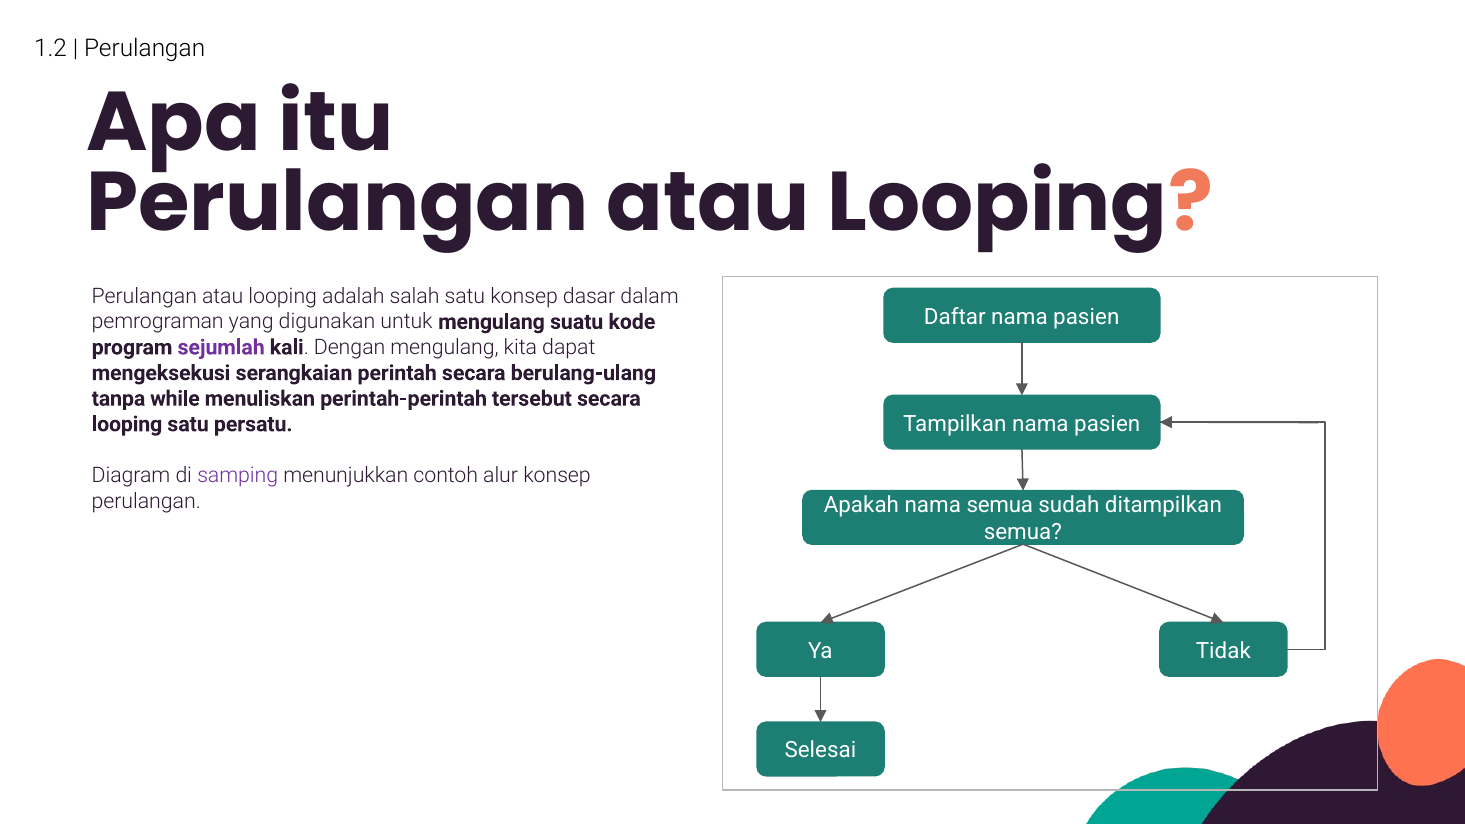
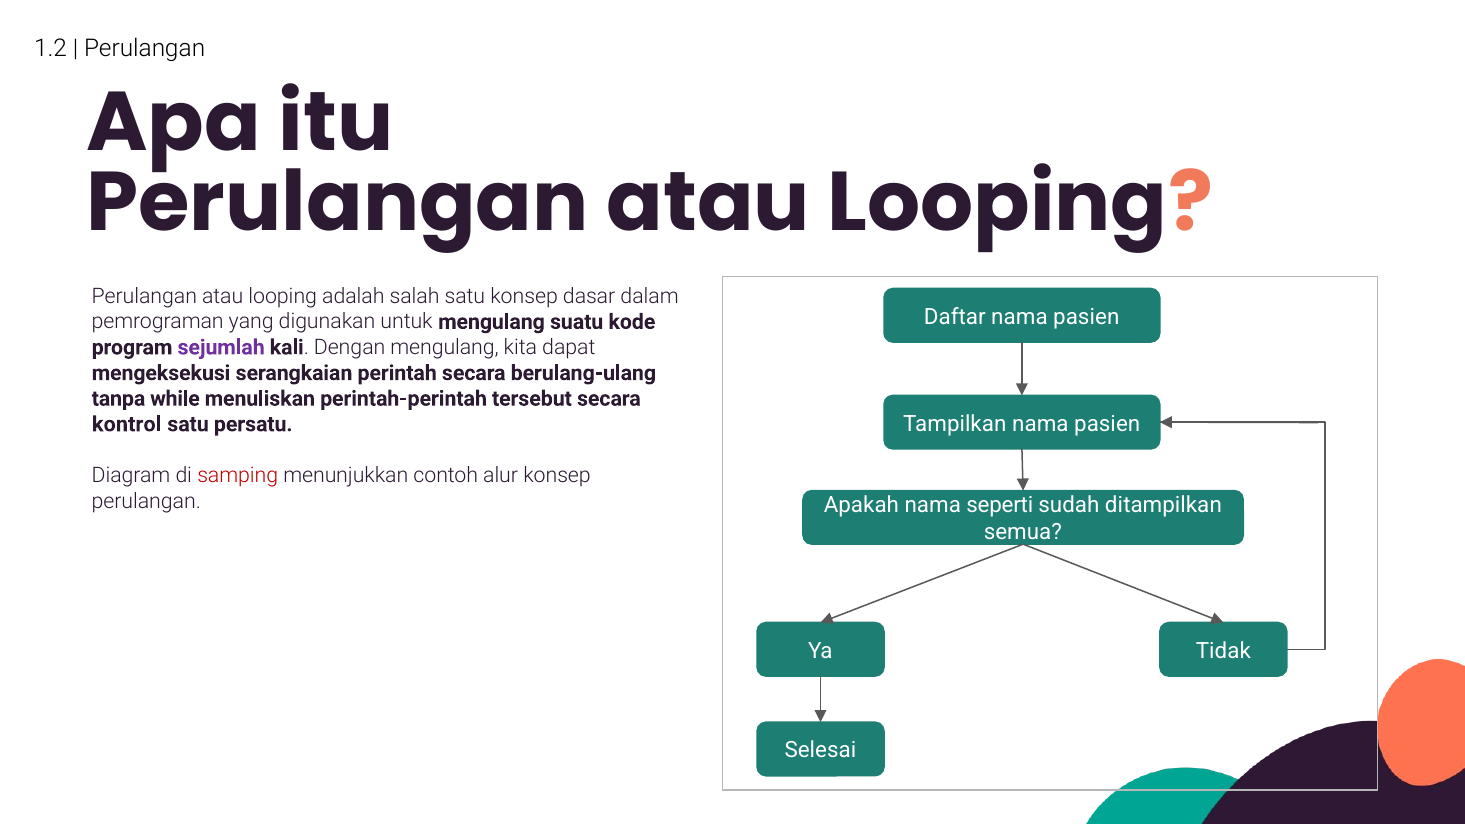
looping: looping -> kontrol (127, 424)
samping colour: purple -> red (238, 475)
nama semua: semua -> seperti (1000, 505)
